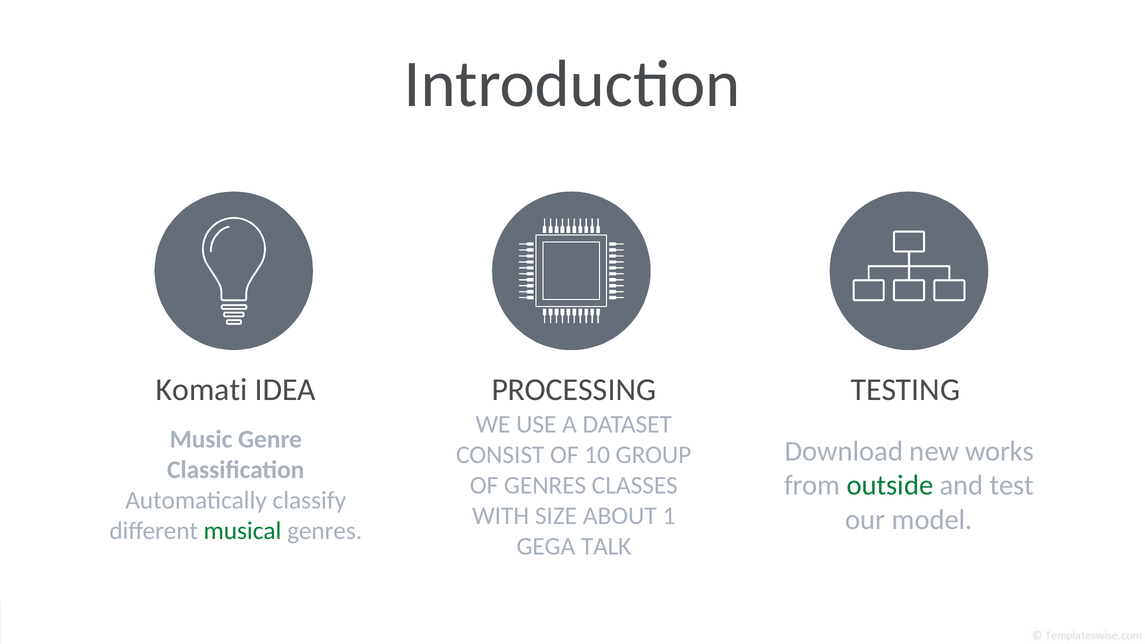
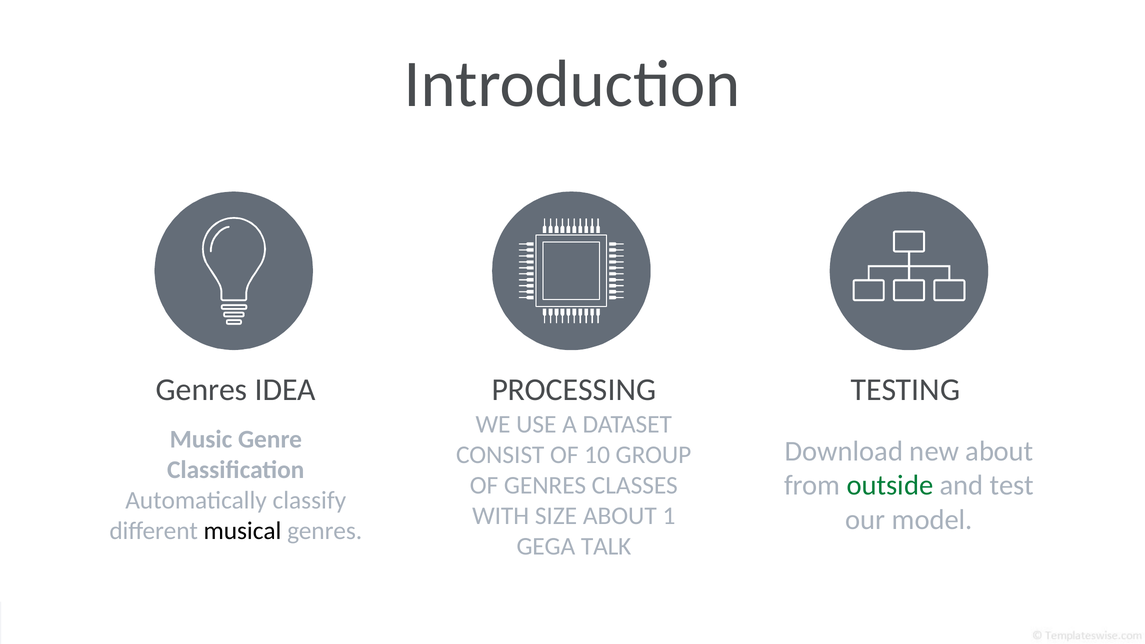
Komati: Komati -> Genres (202, 390)
new works: works -> about (999, 451)
musical colour: green -> black (242, 531)
